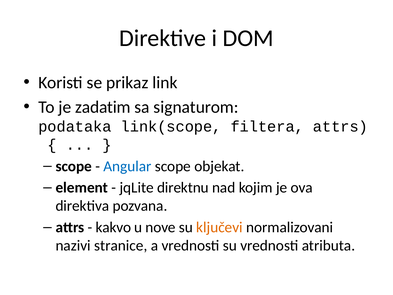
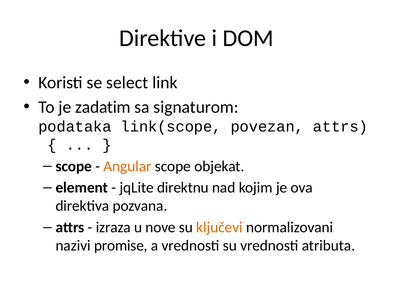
prikaz: prikaz -> select (127, 82)
filtera: filtera -> povezan (267, 126)
Angular colour: blue -> orange (127, 166)
kakvo: kakvo -> izraza (113, 227)
stranice: stranice -> promise (121, 245)
